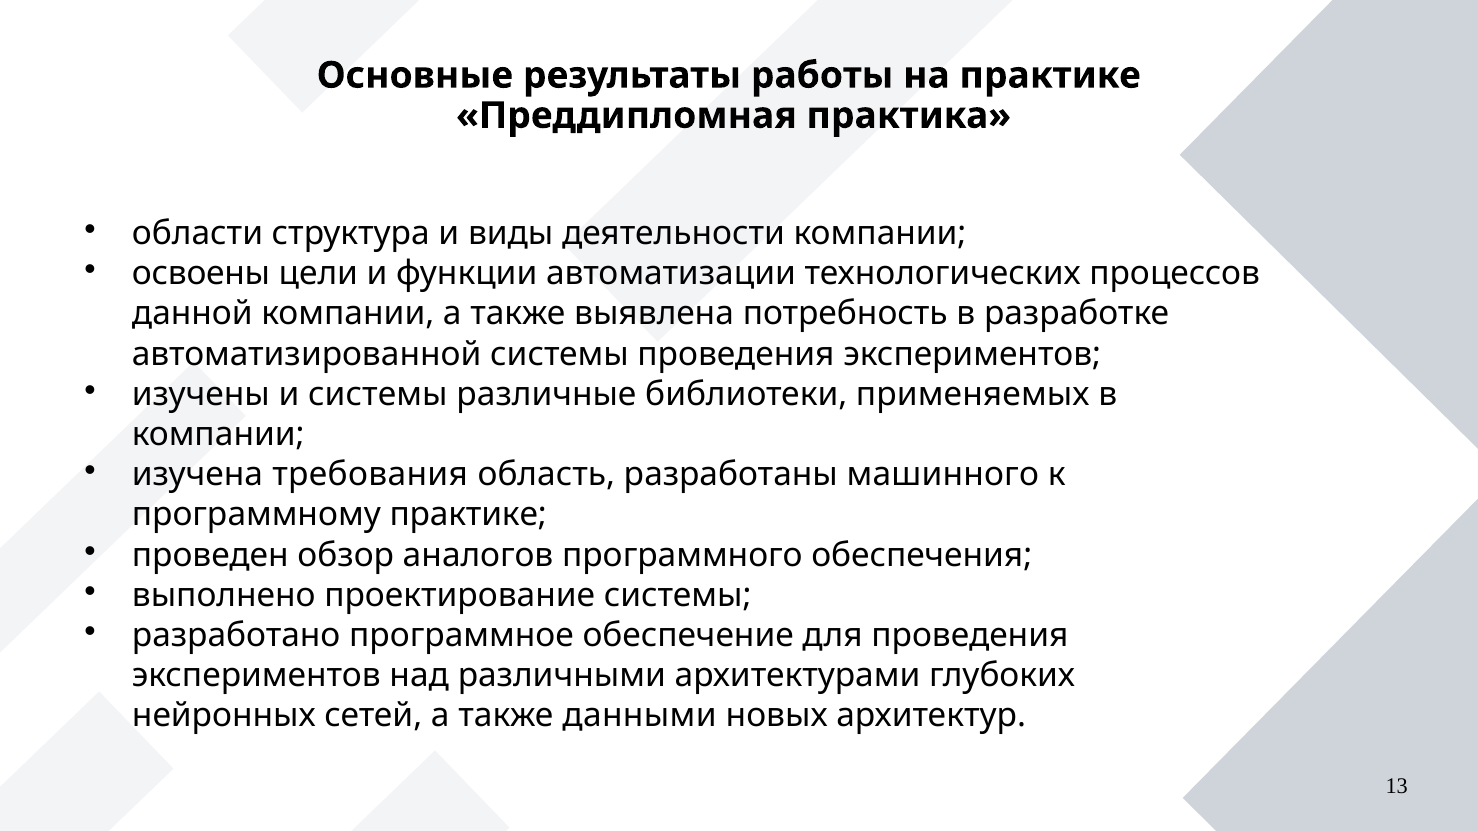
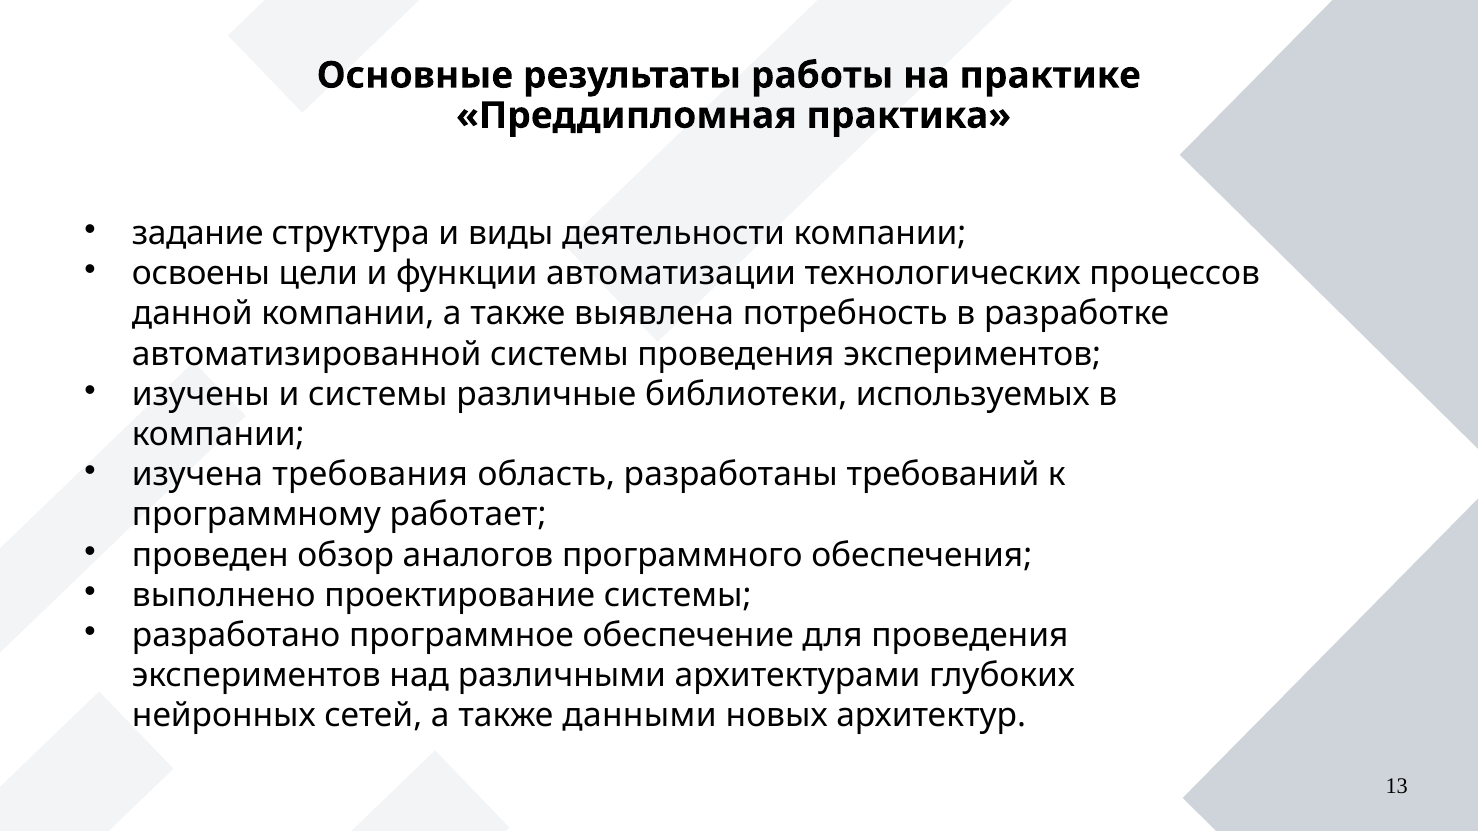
области: области -> задание (198, 234)
применяемых: применяемых -> используемых (973, 394)
машинного: машинного -> требований (943, 475)
программному практике: практике -> работает (468, 515)
